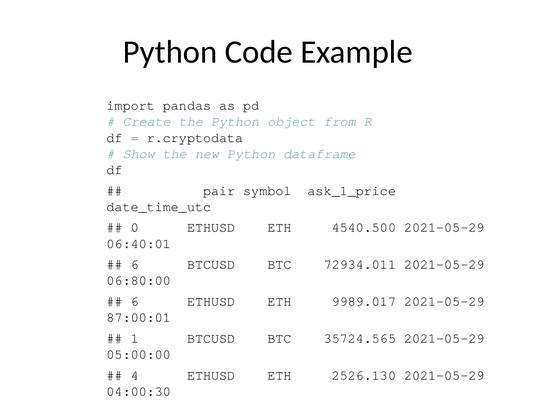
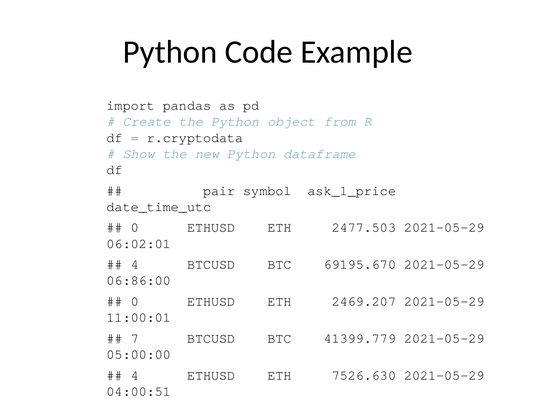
4540.500: 4540.500 -> 2477.503 (364, 228)
06:40:01: 06:40:01 -> 06:02:01 (139, 244)
6: 6 -> 4 (135, 264)
72934.011: 72934.011 -> 69195.670 (360, 264)
06:80:00: 06:80:00 -> 06:86:00 (139, 281)
6: 6 -> 0 (135, 301)
9989.017: 9989.017 -> 2469.207 (364, 301)
87:00:01: 87:00:01 -> 11:00:01 (139, 317)
1: 1 -> 7 (135, 338)
35724.565: 35724.565 -> 41399.779 (360, 338)
2526.130: 2526.130 -> 7526.630 (364, 375)
04:00:30: 04:00:30 -> 04:00:51 (139, 391)
